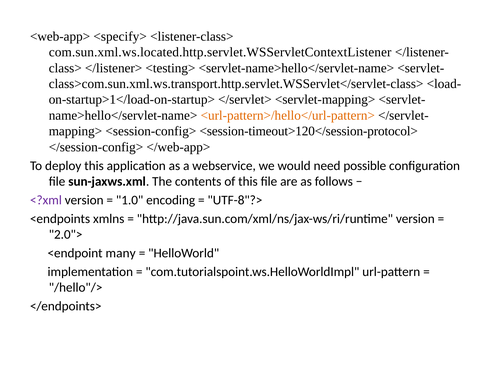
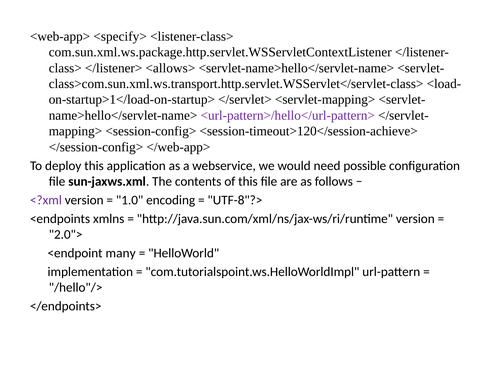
com.sun.xml.ws.located.http.servlet.WSServletContextListener: com.sun.xml.ws.located.http.servlet.WSServletContextListener -> com.sun.xml.ws.package.http.servlet.WSServletContextListener (220, 52)
<testing>: <testing> -> <allows> (170, 68)
<url-pattern>/hello</url-pattern> colour: orange -> purple (288, 115)
<session-timeout>120</session-protocol>: <session-timeout>120</session-protocol> -> <session-timeout>120</session-achieve> (309, 131)
